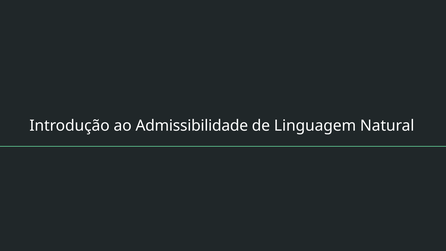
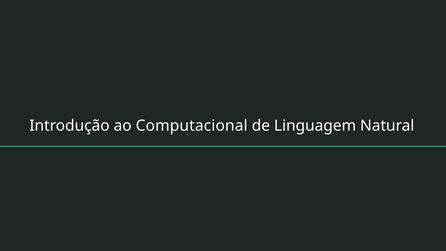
Admissibilidade: Admissibilidade -> Computacional (192, 126)
